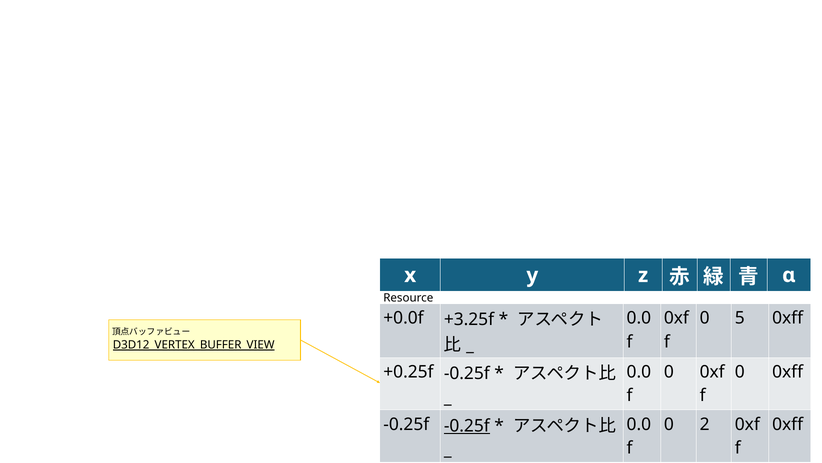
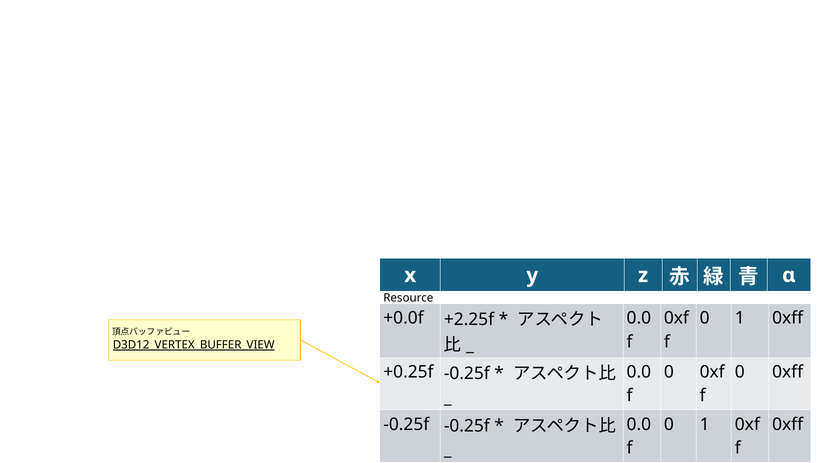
+3.25f: +3.25f -> +2.25f (469, 319)
5: 5 -> 1 (740, 318)
-0.25f underline: present -> none (467, 425)
2: 2 -> 1 (705, 424)
